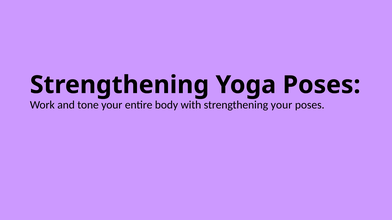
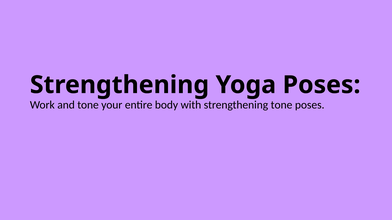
your: your -> tone (282, 105)
